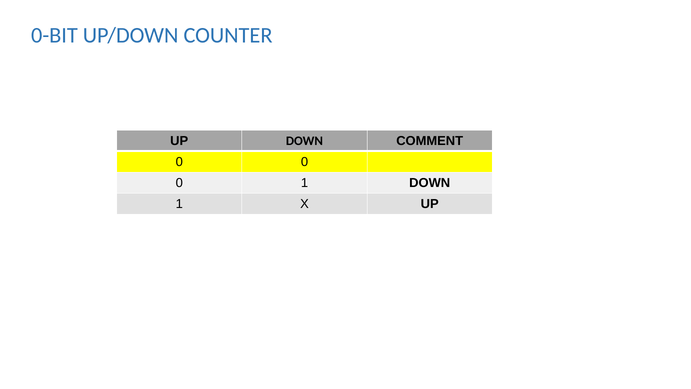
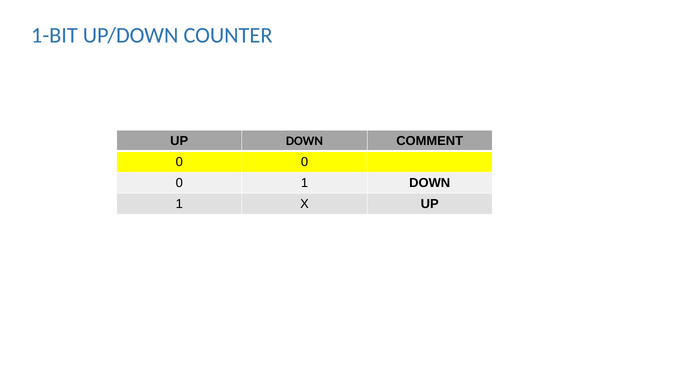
0-BIT: 0-BIT -> 1-BIT (54, 35)
